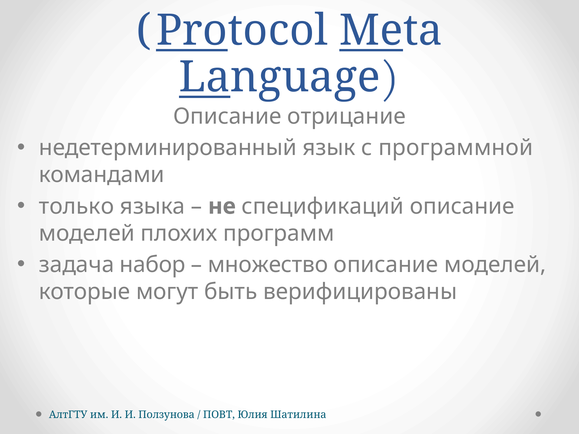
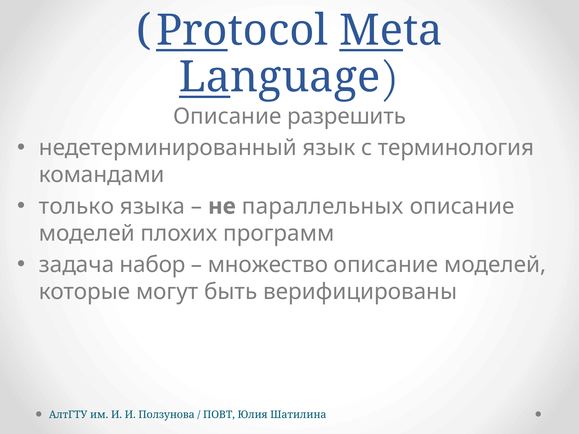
отрицание: отрицание -> разрешить (347, 117)
программной: программной -> терминология (456, 148)
спецификаций: спецификаций -> параллельных (323, 206)
